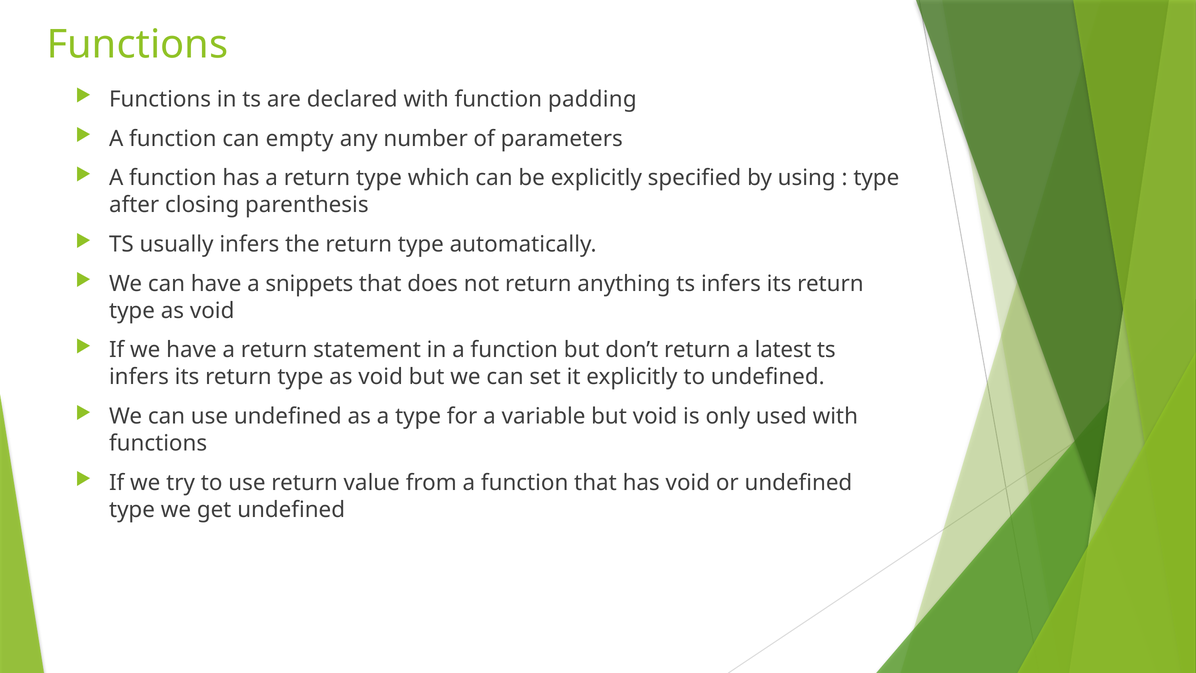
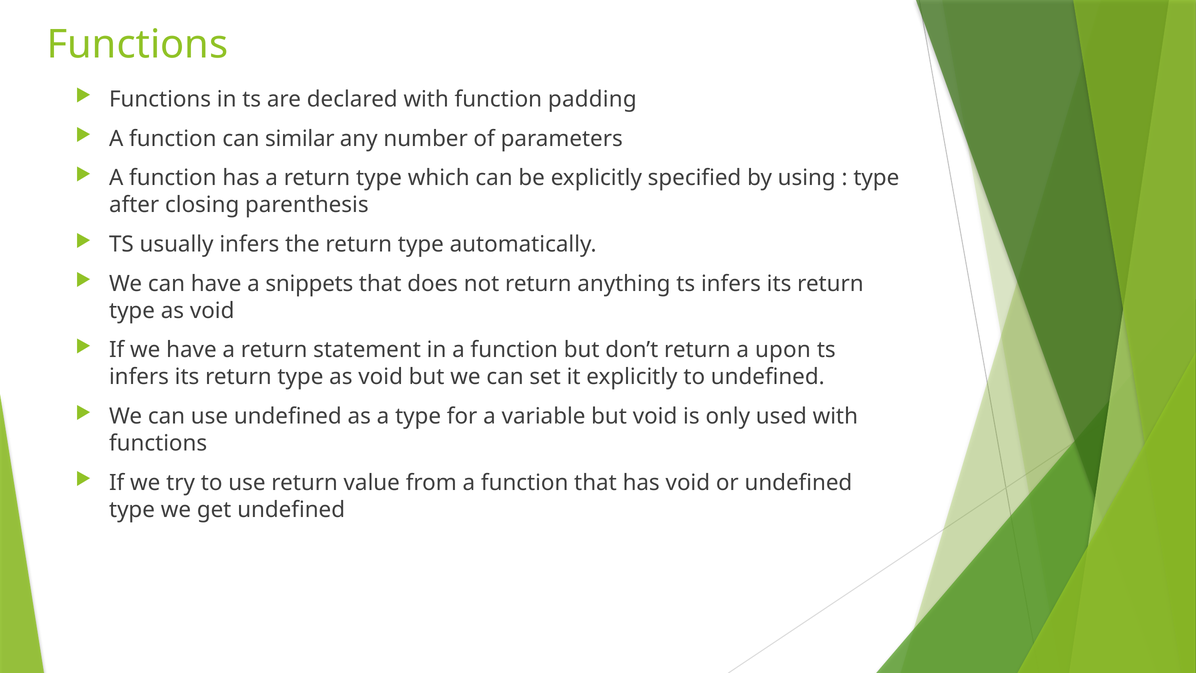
empty: empty -> similar (300, 139)
latest: latest -> upon (783, 350)
